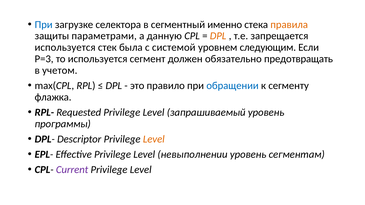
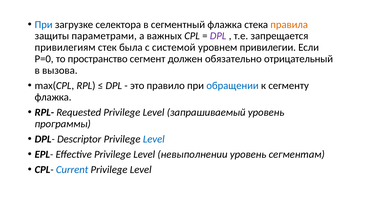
сегментный именно: именно -> флажка (225, 25)
данную: данную -> важных (164, 36)
DPL colour: orange -> purple (218, 36)
используется: используется -> привилегиям (65, 48)
следующим: следующим -> привилегии (268, 48)
P=3: P=3 -> P=0 (44, 59)
то используется: используется -> пространство (98, 59)
предотвращать: предотвращать -> отрицательный (299, 59)
учетом: учетом -> вызова (60, 70)
Level colour: orange -> blue (154, 139)
Current colour: purple -> blue (72, 170)
